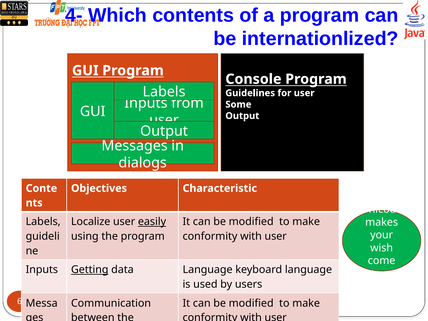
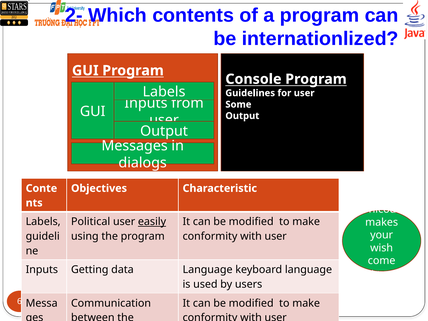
4-: 4- -> 2- (74, 15)
Localize: Localize -> Political (91, 222)
Getting underline: present -> none (90, 270)
